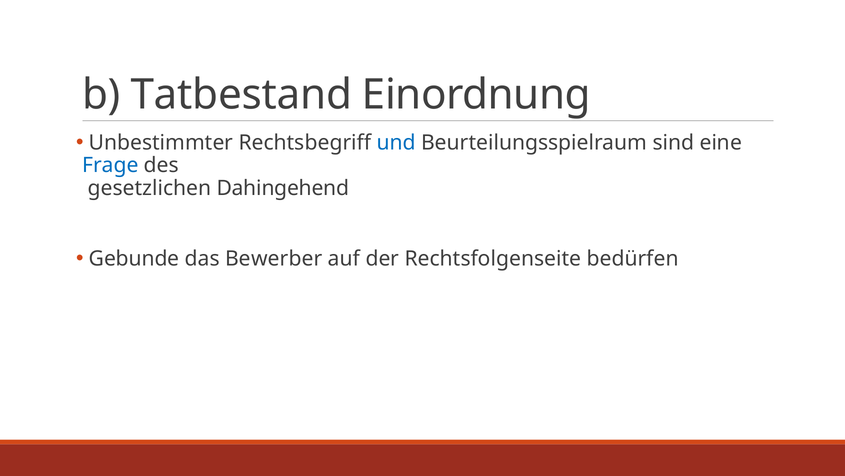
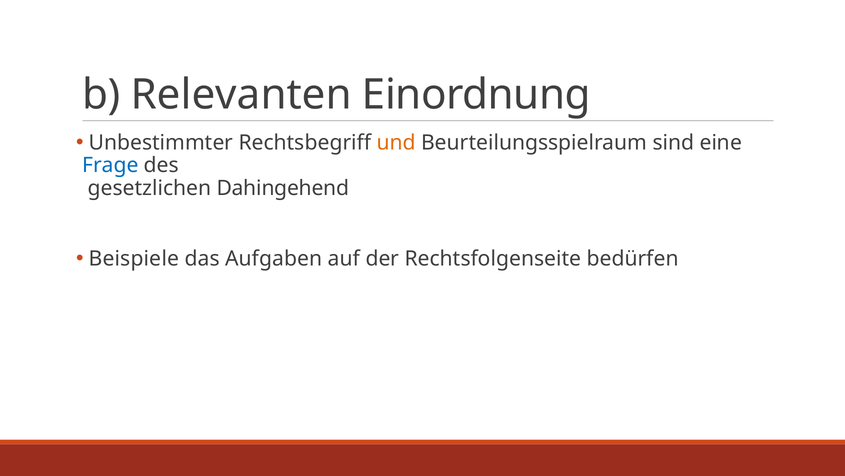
Tatbestand: Tatbestand -> Relevanten (241, 95)
und colour: blue -> orange (396, 142)
Gebunde: Gebunde -> Beispiele (134, 258)
Bewerber: Bewerber -> Aufgaben (274, 258)
